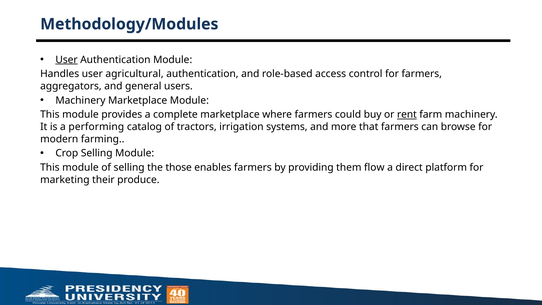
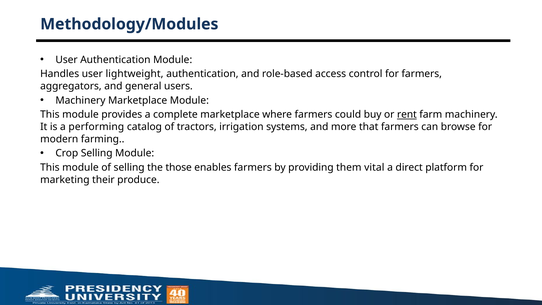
User underline: present -> none (67, 60)
agricultural: agricultural -> lightweight (135, 74)
flow: flow -> vital (374, 167)
